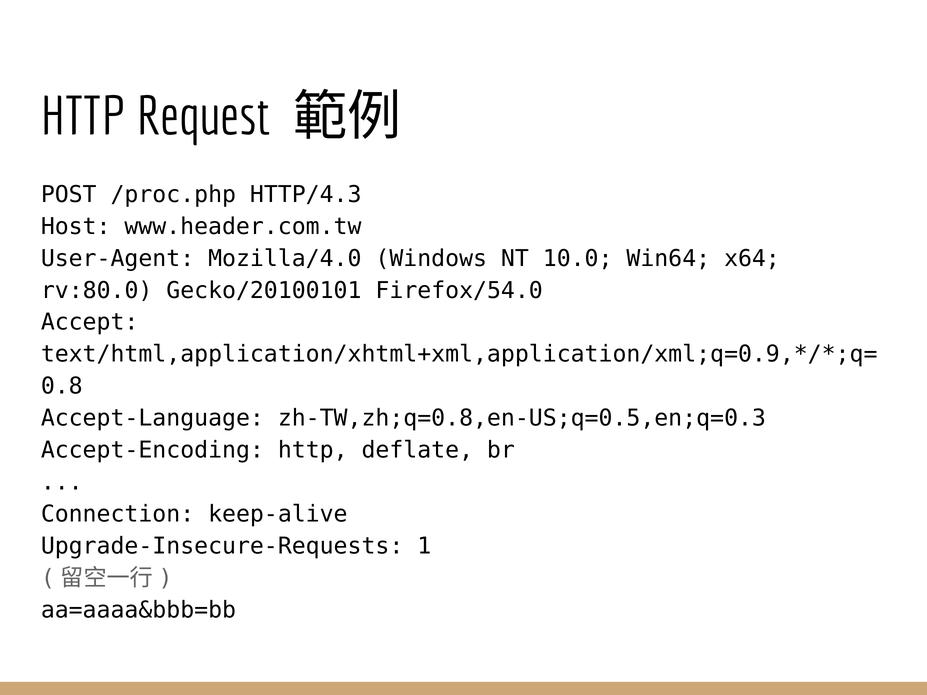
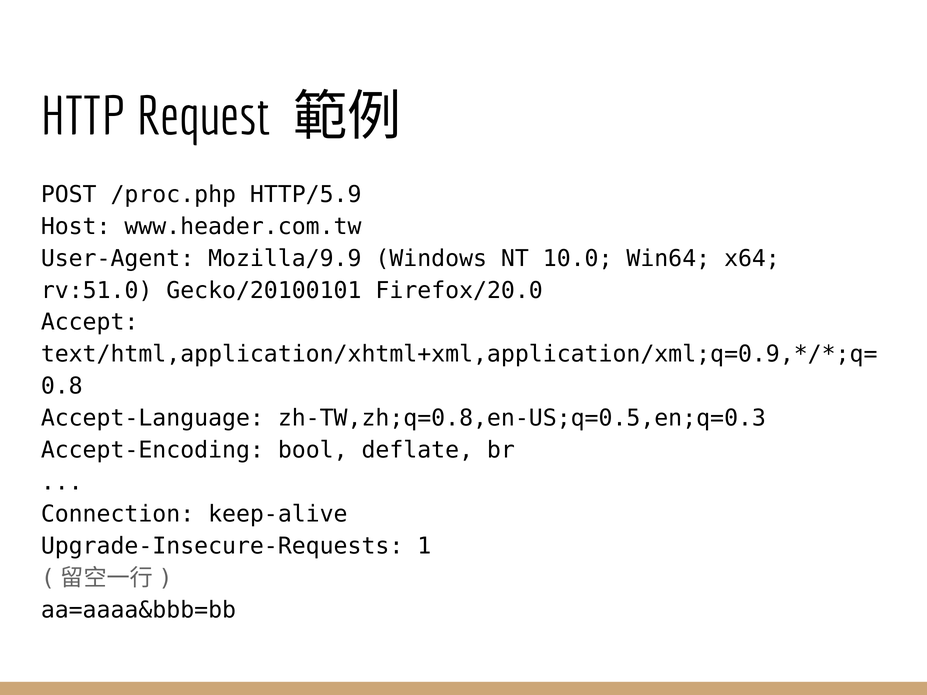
HTTP/4.3: HTTP/4.3 -> HTTP/5.9 (306, 195)
Mozilla/4.0: Mozilla/4.0 -> Mozilla/9.9 (285, 259)
rv:80.0: rv:80.0 -> rv:51.0 (97, 290)
Firefox/54.0: Firefox/54.0 -> Firefox/20.0 (459, 290)
Accept-Encoding http: http -> bool (313, 450)
